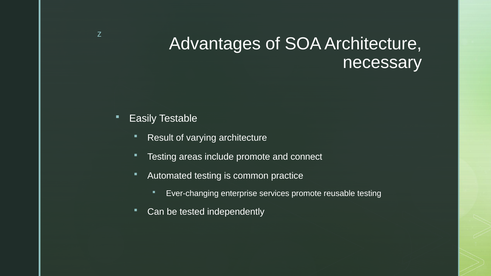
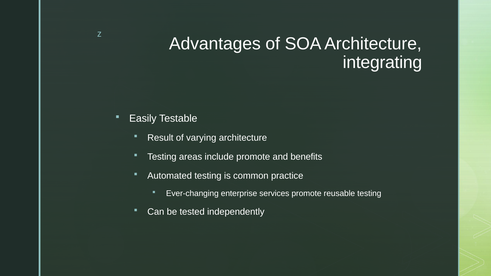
necessary: necessary -> integrating (382, 62)
connect: connect -> benefits (306, 157)
